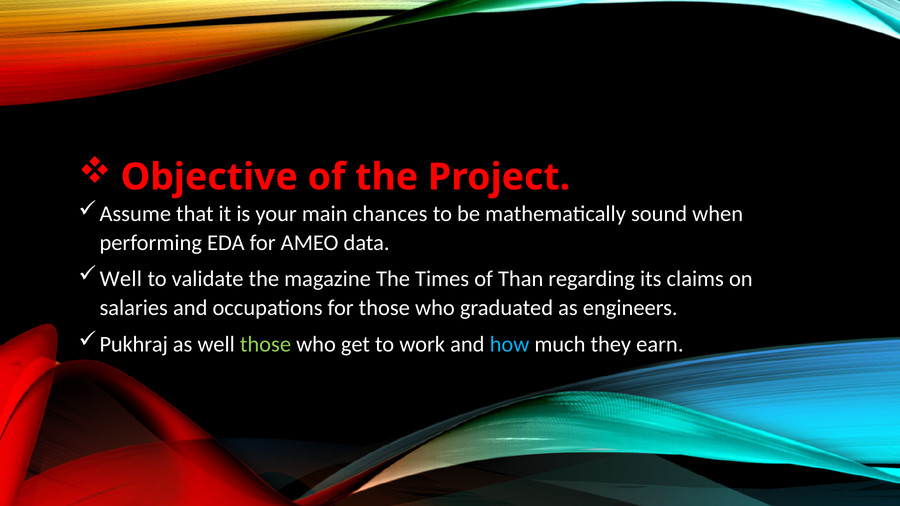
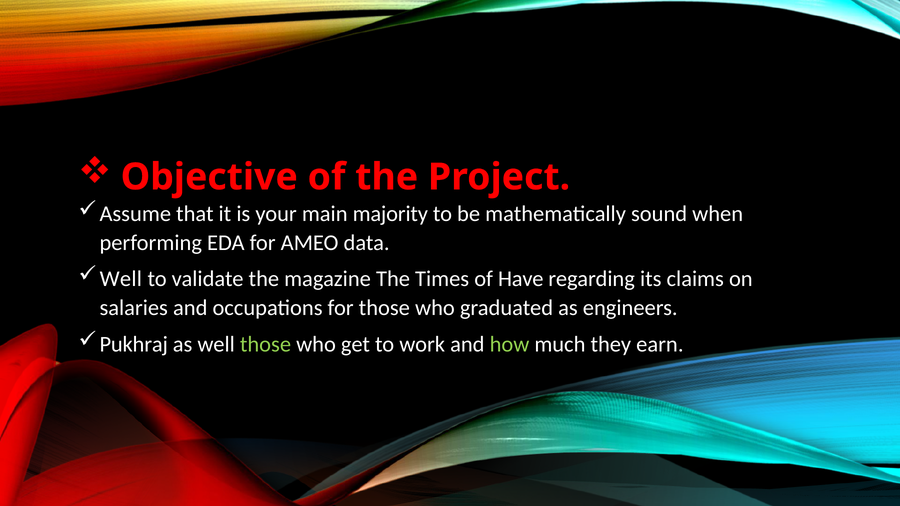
chances: chances -> majority (390, 214)
Than: Than -> Have (521, 279)
how colour: light blue -> light green (510, 344)
